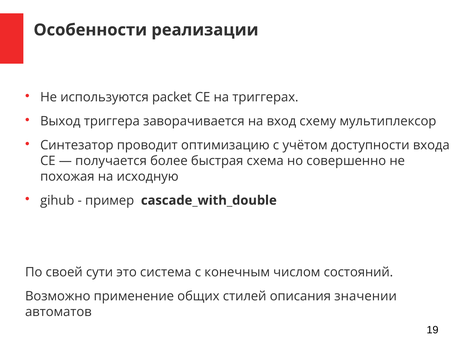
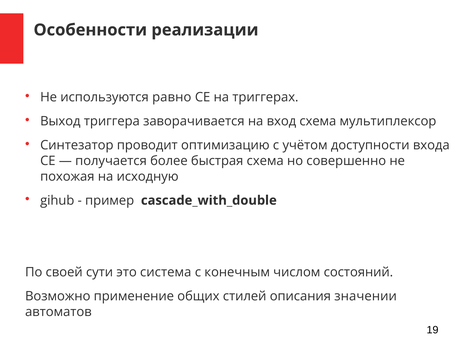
packet: packet -> равно (172, 97)
вход схему: схему -> схема (318, 121)
